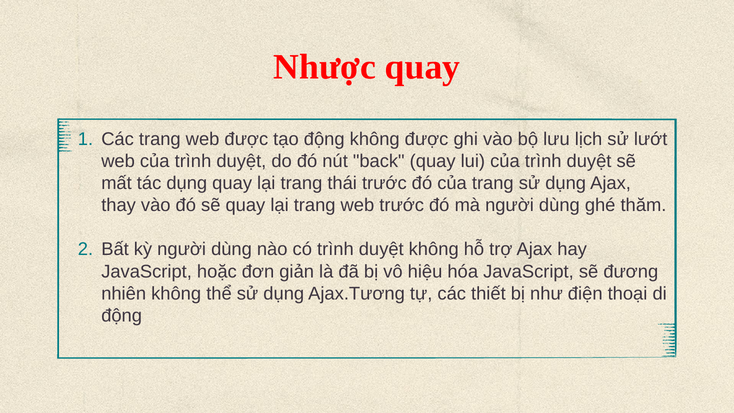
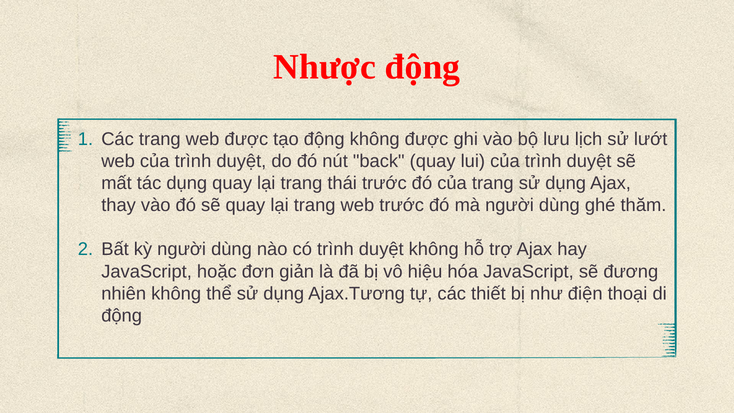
Nhược quay: quay -> động (423, 67)
